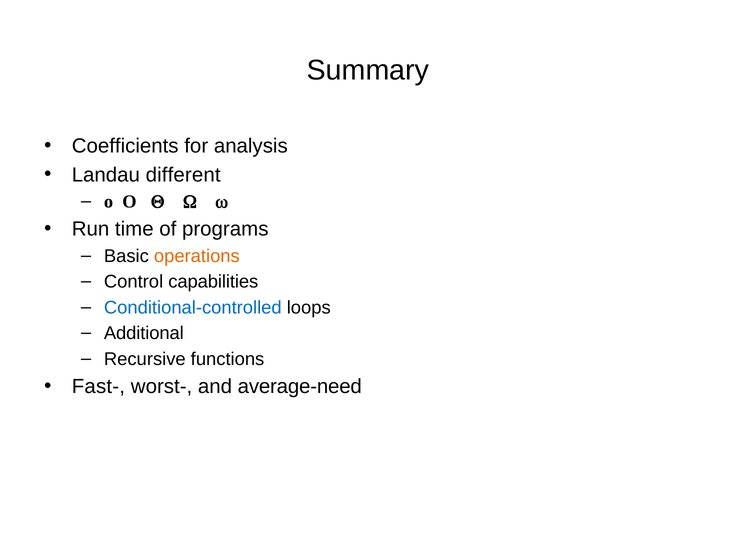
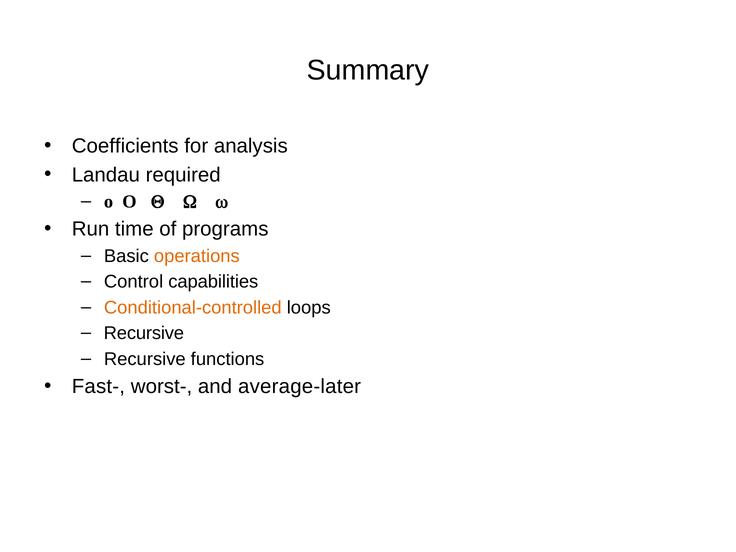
different: different -> required (183, 175)
Conditional-controlled colour: blue -> orange (193, 308)
Additional: Additional -> Recursive (144, 333)
average-need: average-need -> average-later (300, 387)
